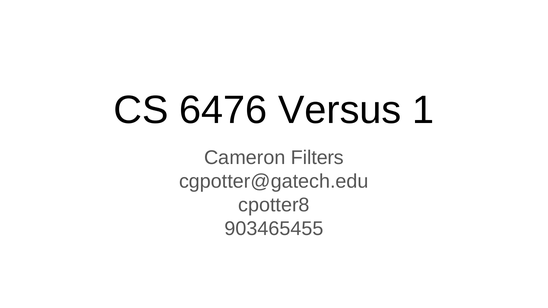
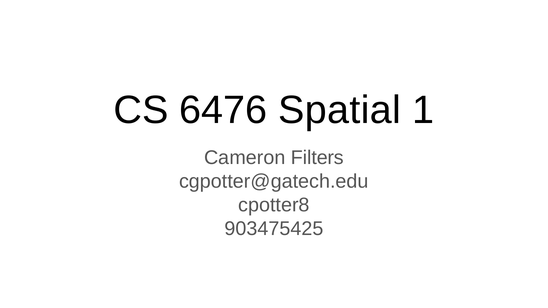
Versus: Versus -> Spatial (340, 110)
903465455: 903465455 -> 903475425 (274, 229)
